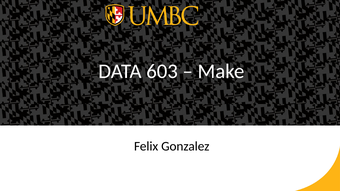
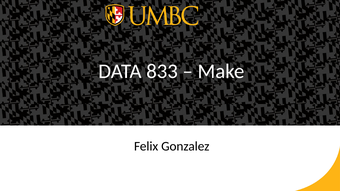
603: 603 -> 833 (162, 71)
